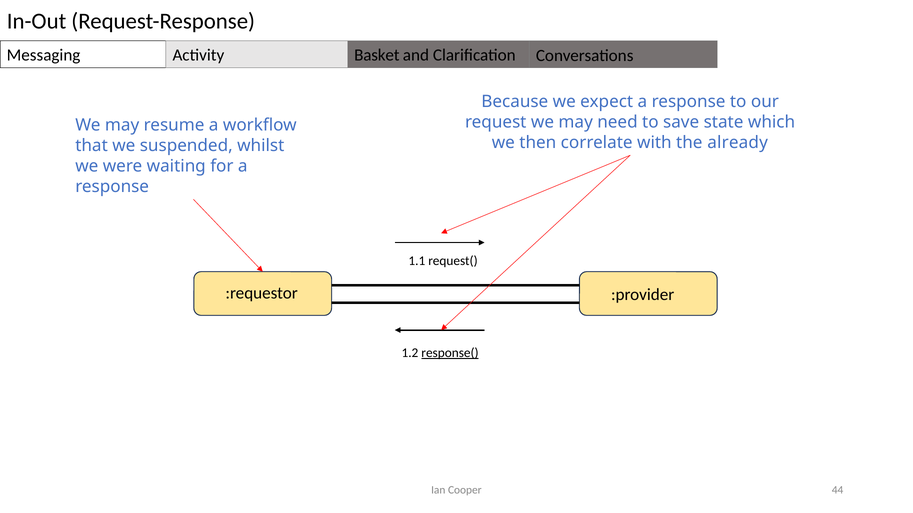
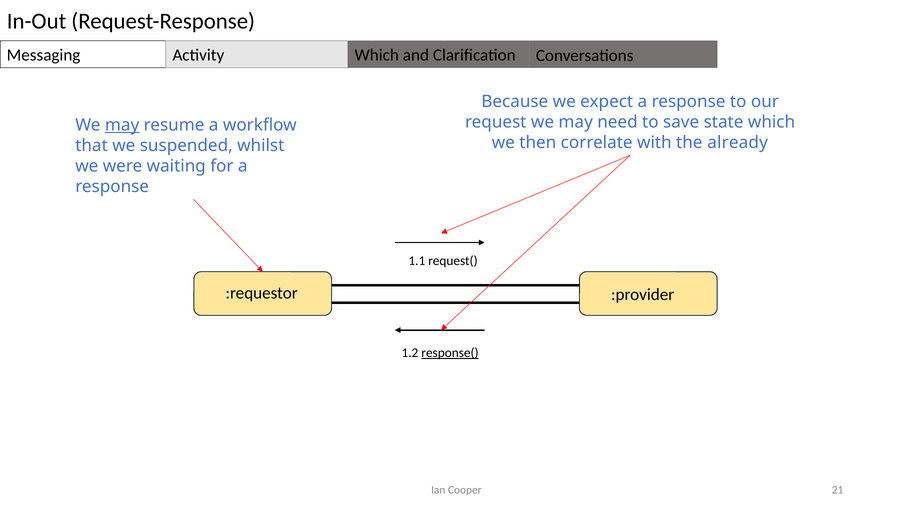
Messaging Basket: Basket -> Which (377, 55)
may underline: none -> present (122, 125)
44: 44 -> 21 (838, 490)
